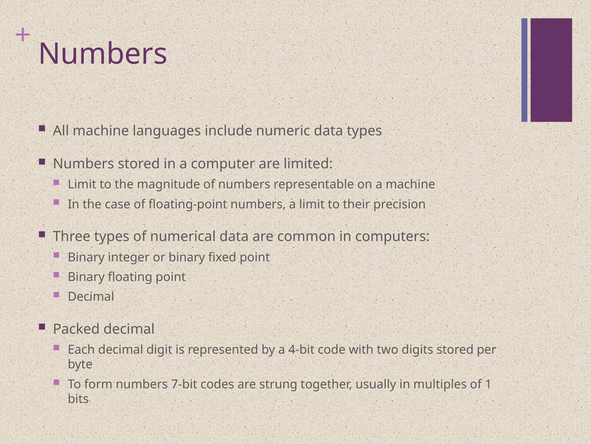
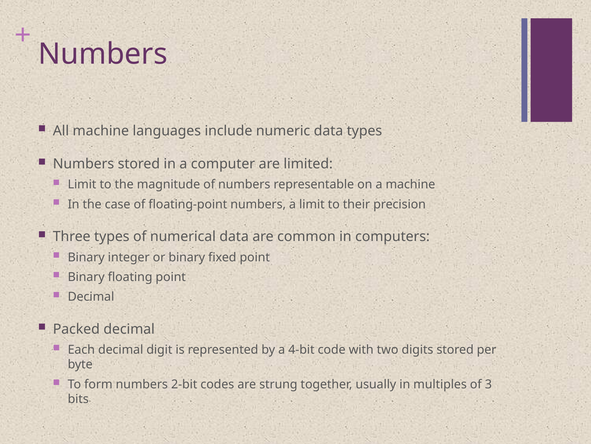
7-bit: 7-bit -> 2-bit (184, 384)
1: 1 -> 3 (488, 384)
